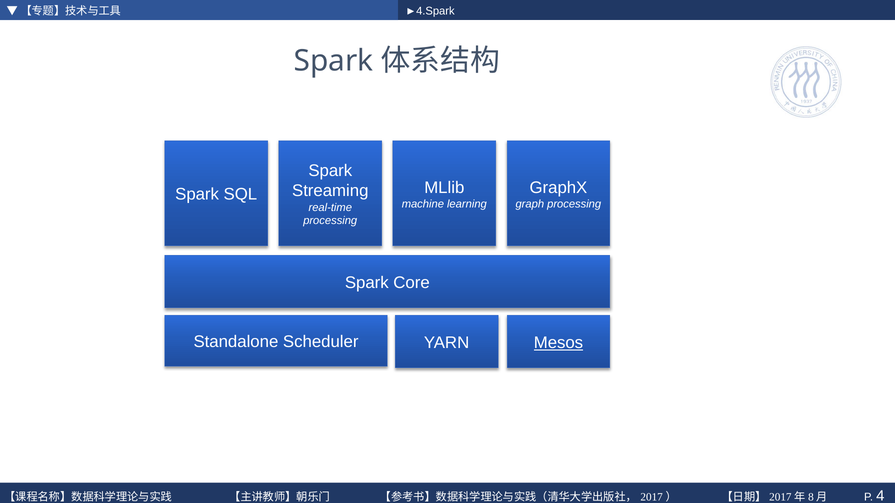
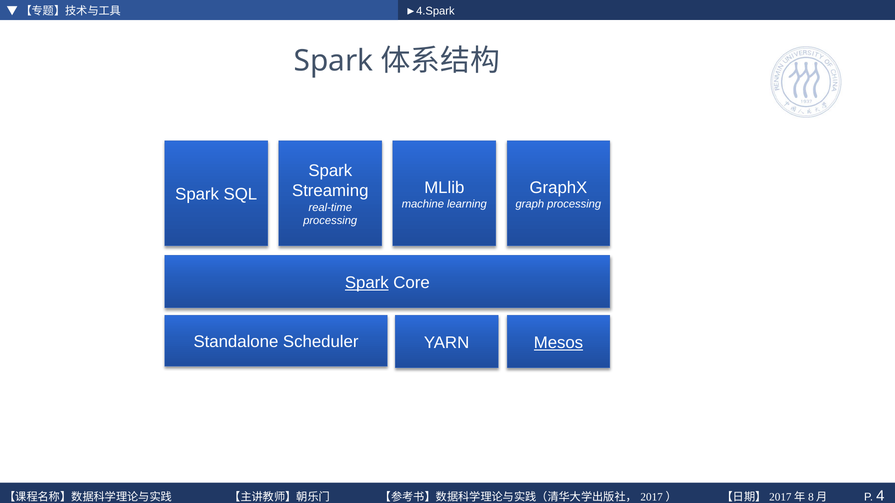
Spark underline: none -> present (367, 283)
